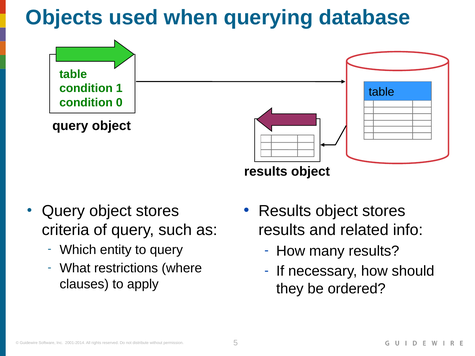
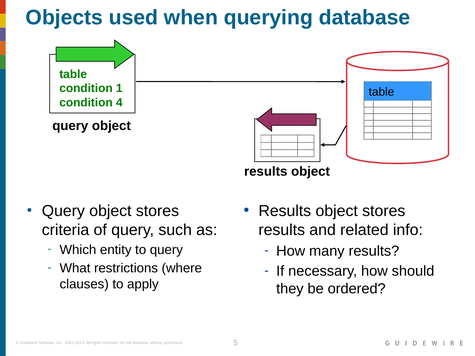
0: 0 -> 4 (119, 103)
